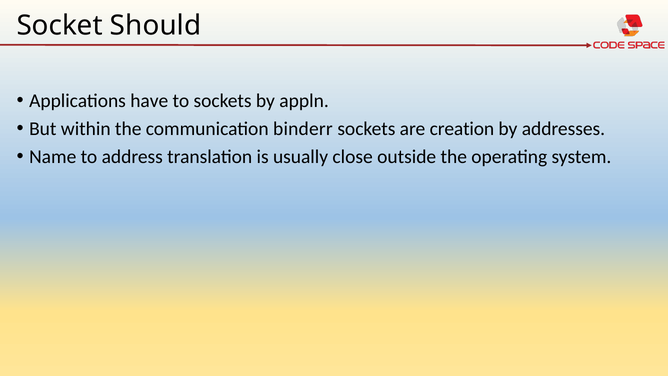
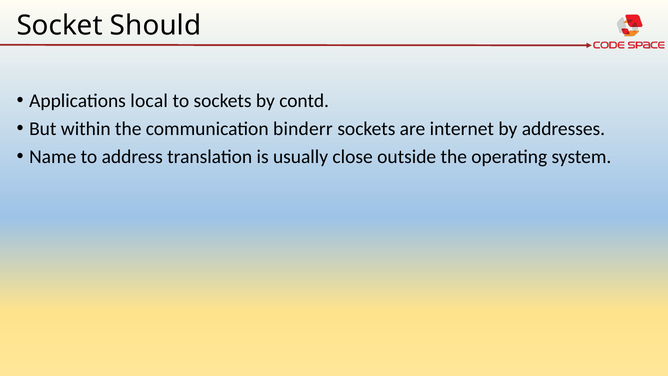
have: have -> local (149, 101)
appln: appln -> contd (304, 101)
creation: creation -> internet (462, 129)
